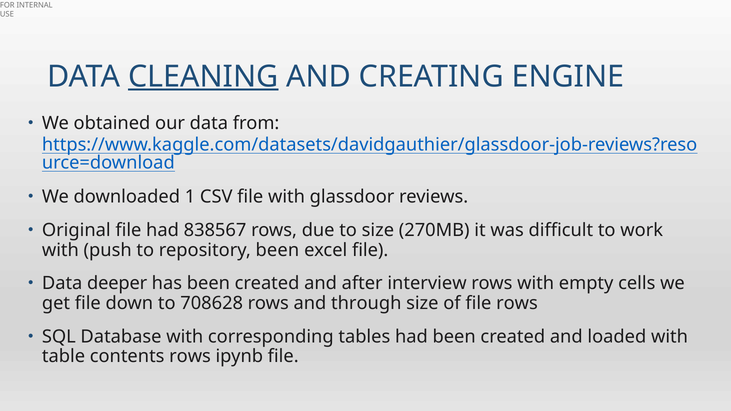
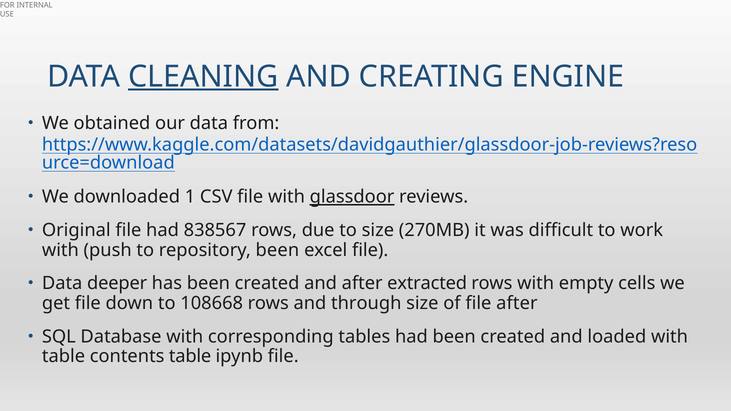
glassdoor underline: none -> present (352, 197)
interview: interview -> extracted (427, 284)
708628: 708628 -> 108668 (212, 303)
file rows: rows -> after (517, 303)
contents rows: rows -> table (190, 357)
